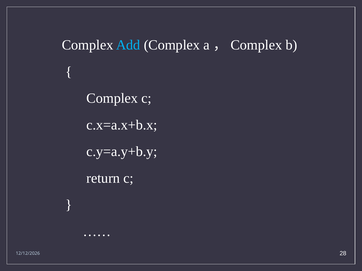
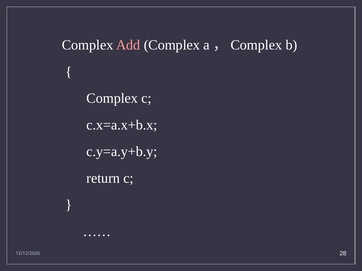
Add colour: light blue -> pink (128, 45)
